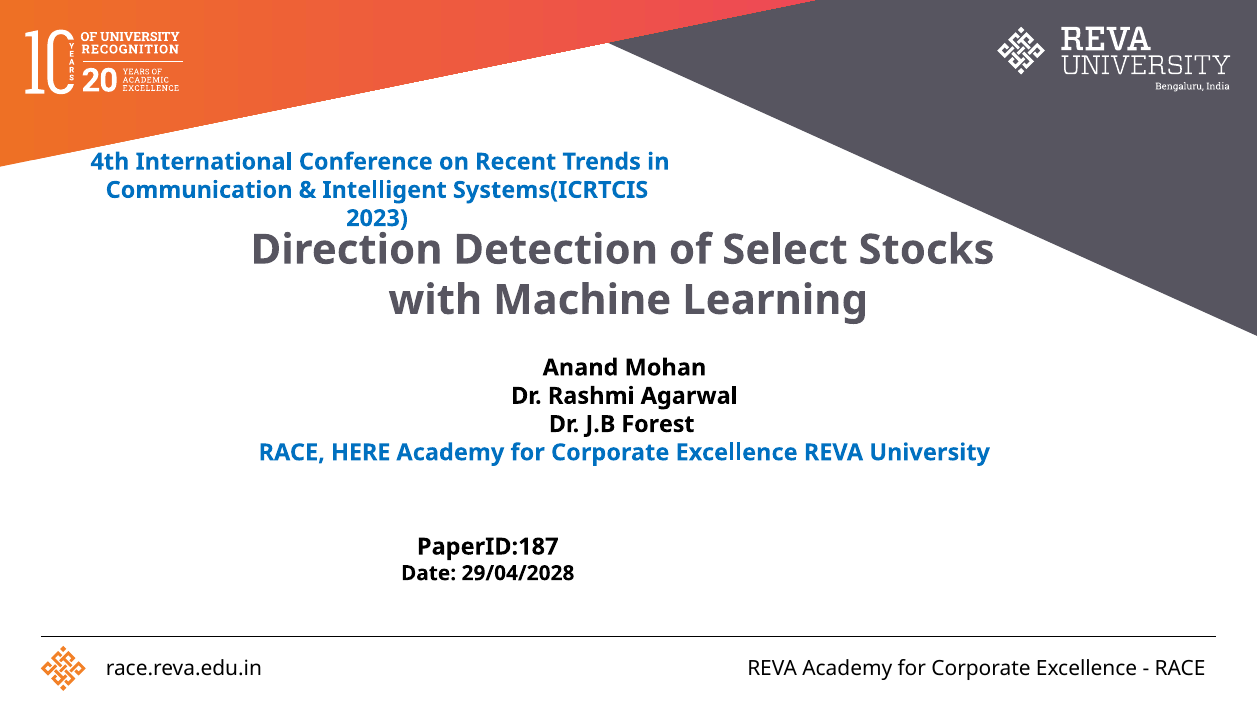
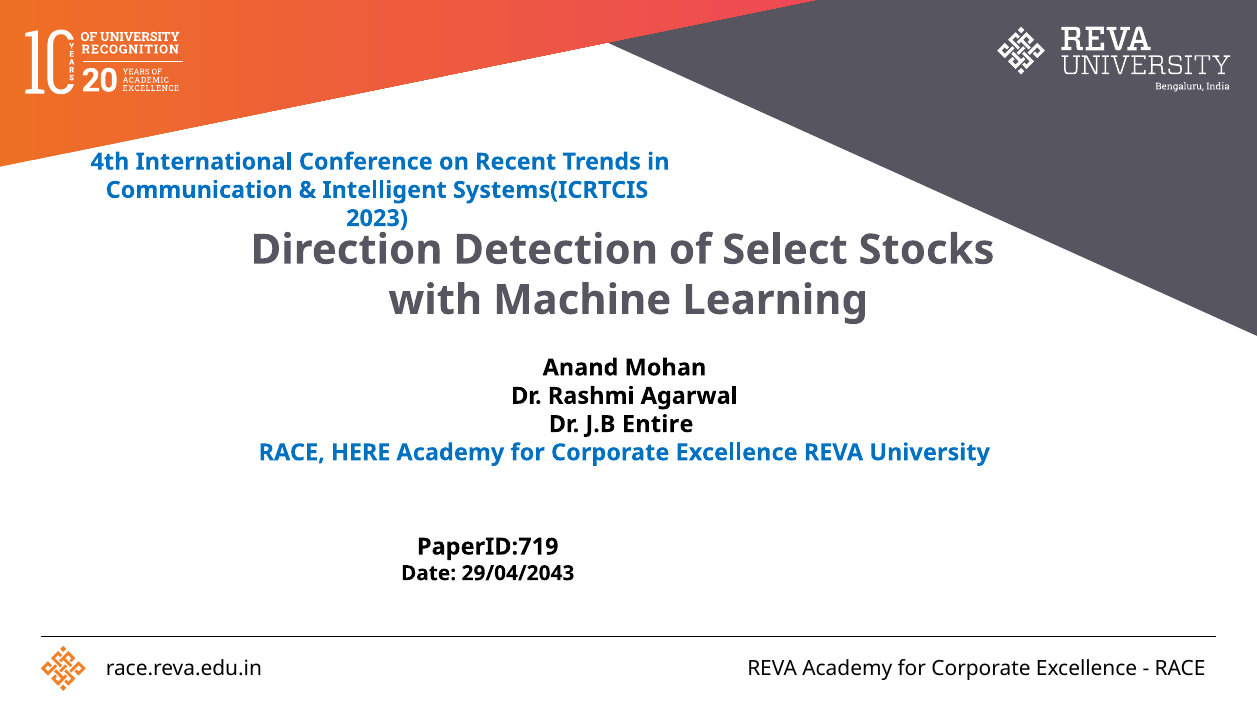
Forest: Forest -> Entire (658, 424)
PaperID:187: PaperID:187 -> PaperID:719 (488, 547)
29/04/2028: 29/04/2028 -> 29/04/2043 (518, 573)
